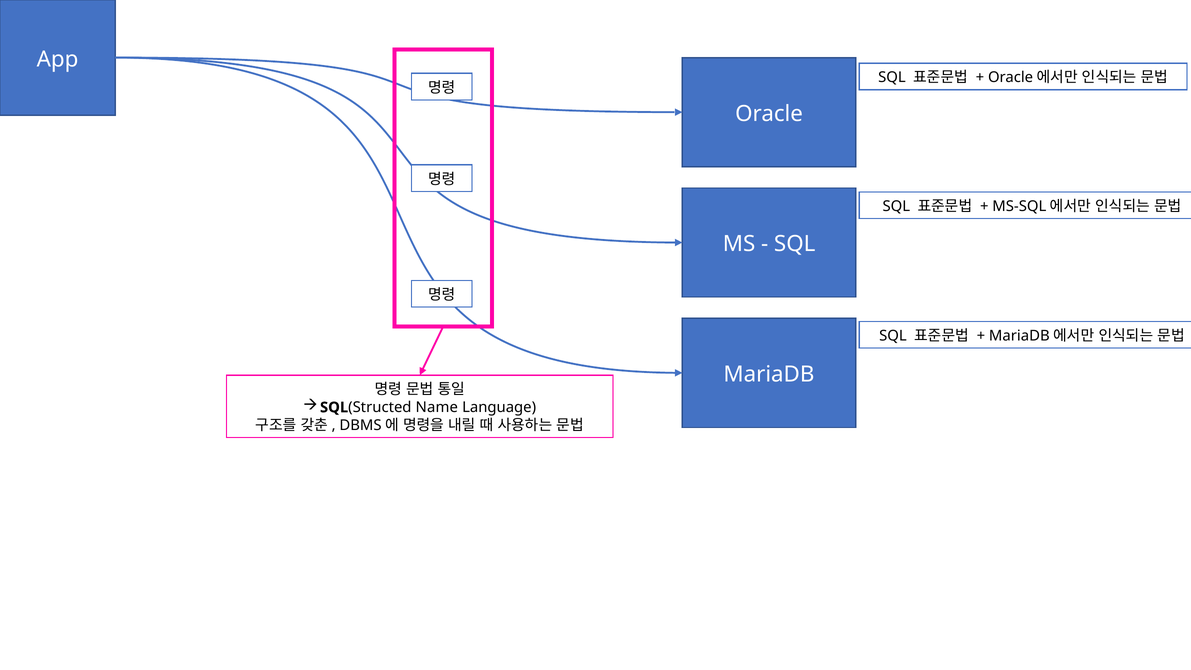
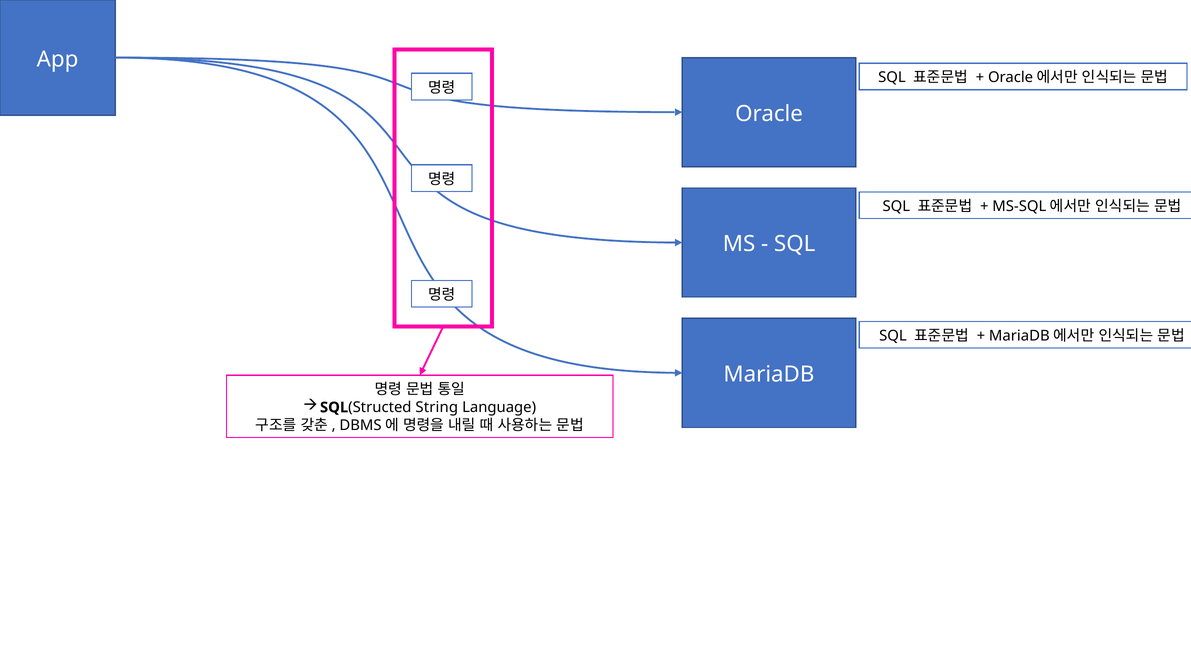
Name: Name -> String (437, 407)
